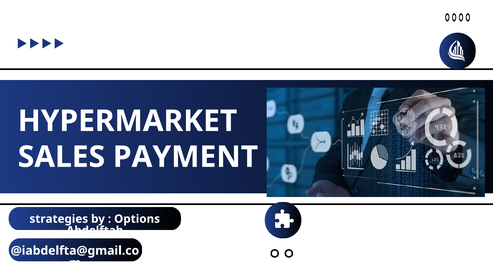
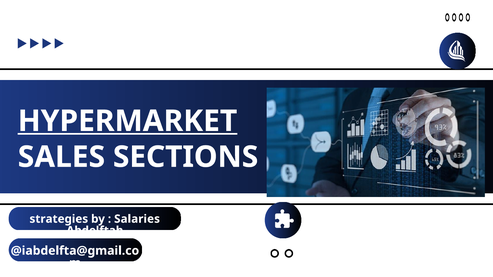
HYPERMARKET underline: none -> present (127, 121)
PAYMENT: PAYMENT -> SECTIONS (186, 157)
Options: Options -> Salaries (137, 219)
